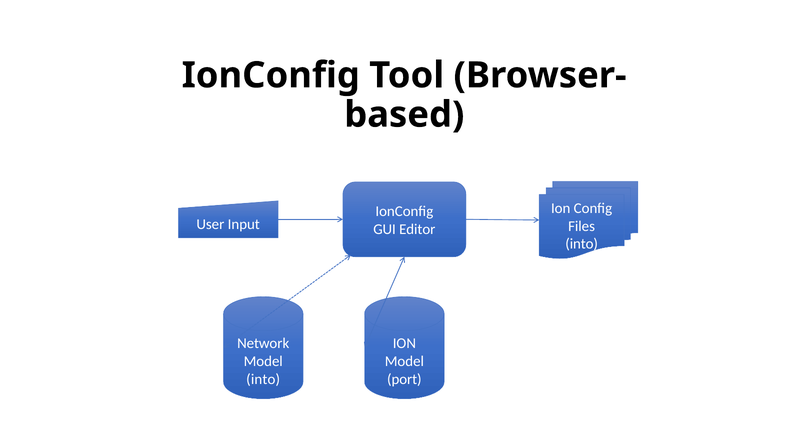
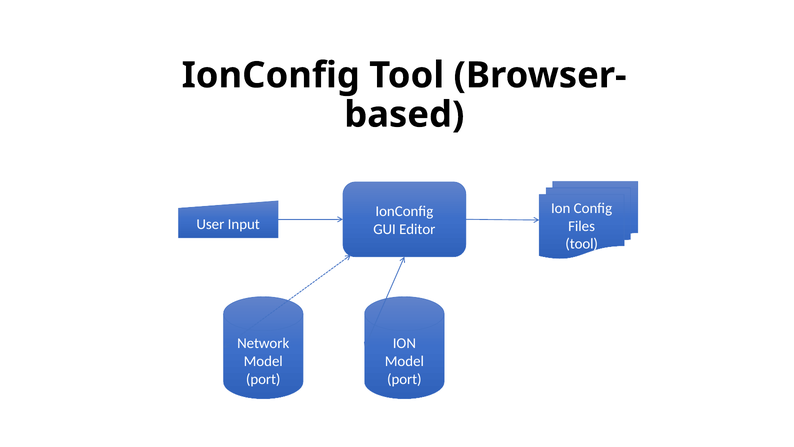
into: into -> tool (582, 244)
into: into -> port (263, 379)
